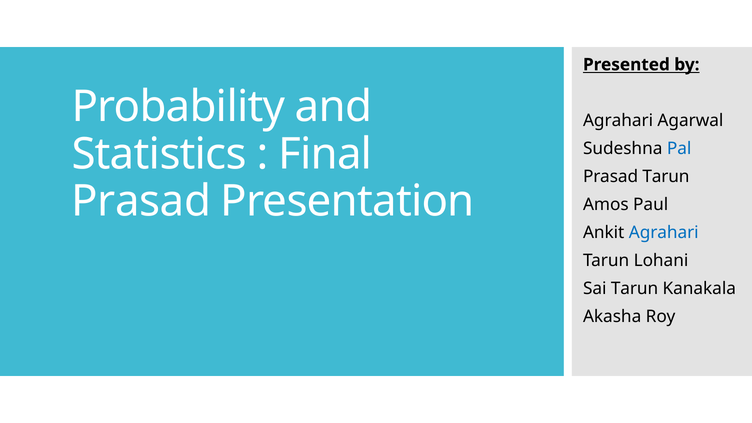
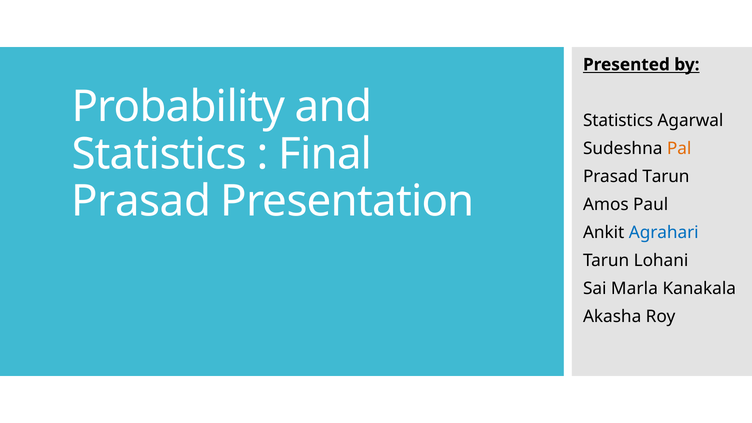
Agrahari: Agrahari -> Statistics (618, 121)
Pal colour: blue -> orange (679, 149)
Sai Tarun: Tarun -> Marla (634, 288)
